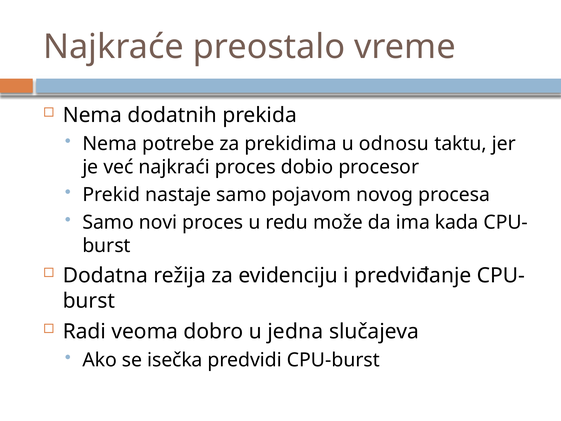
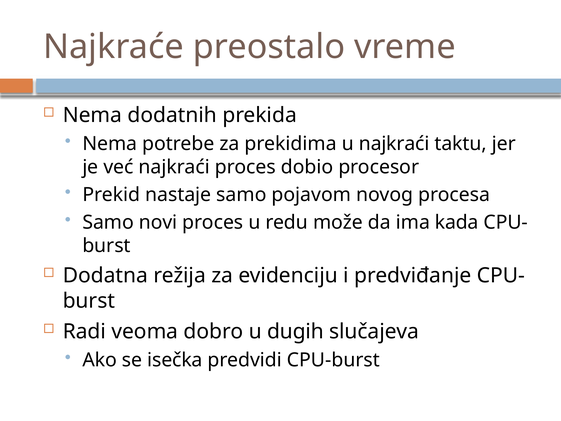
u odnosu: odnosu -> najkraći (394, 144)
jedna: jedna -> dugih (295, 331)
